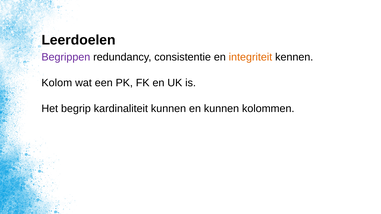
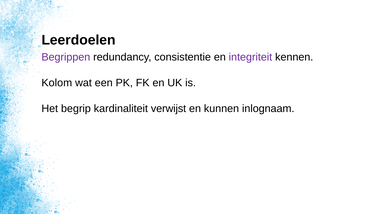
integriteit colour: orange -> purple (250, 57)
kardinaliteit kunnen: kunnen -> verwijst (169, 109)
kolommen: kolommen -> inlognaam (268, 109)
